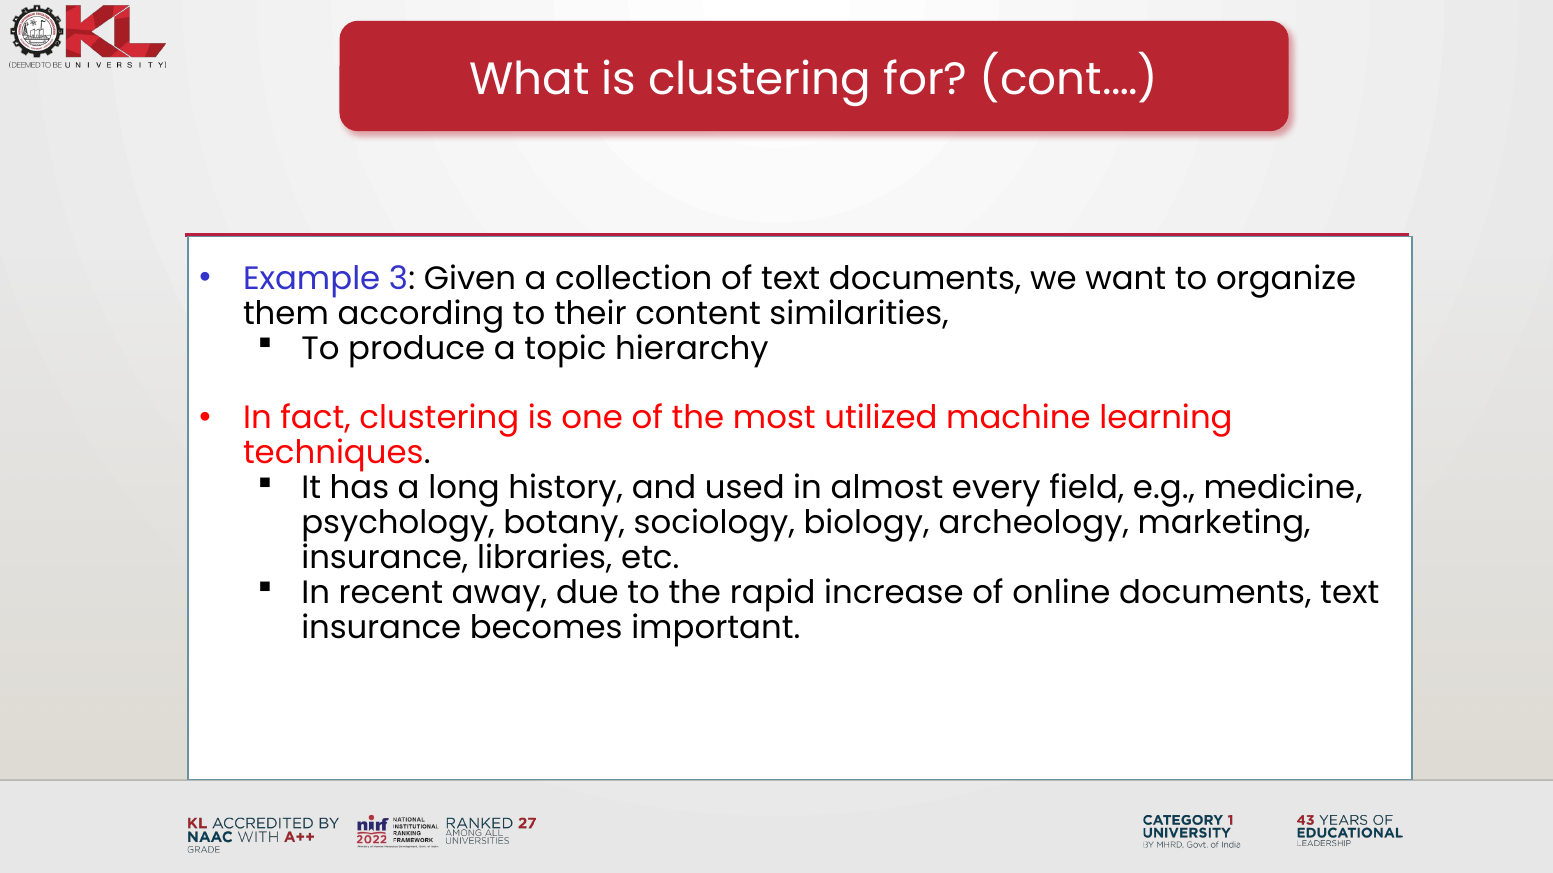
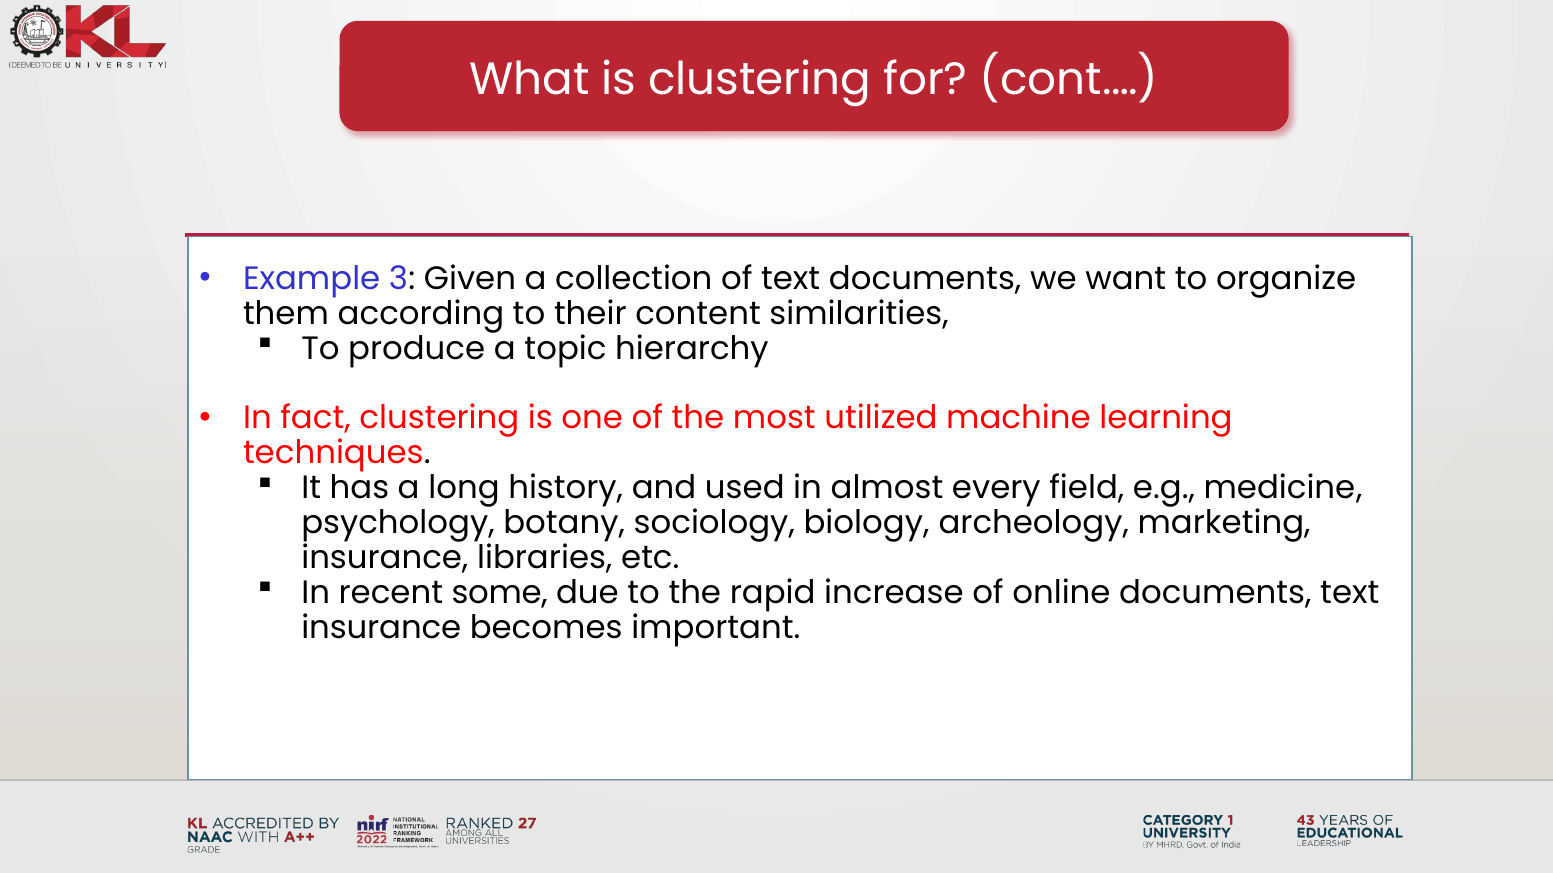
away: away -> some (500, 593)
